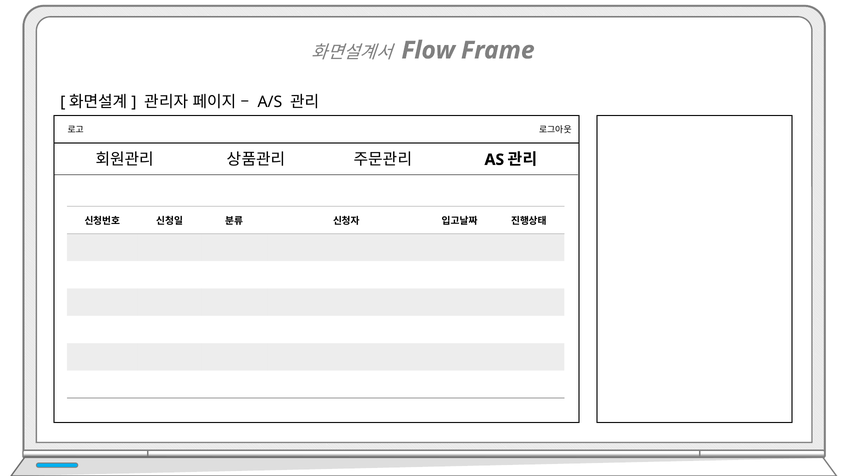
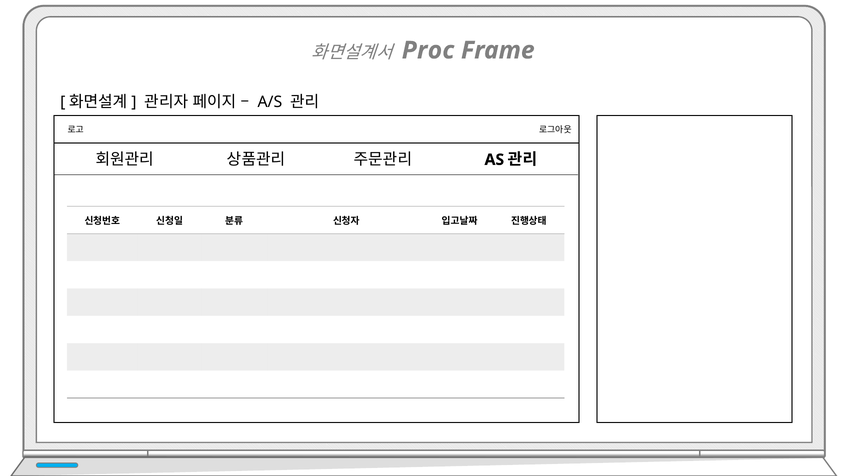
Flow: Flow -> Proc (428, 50)
